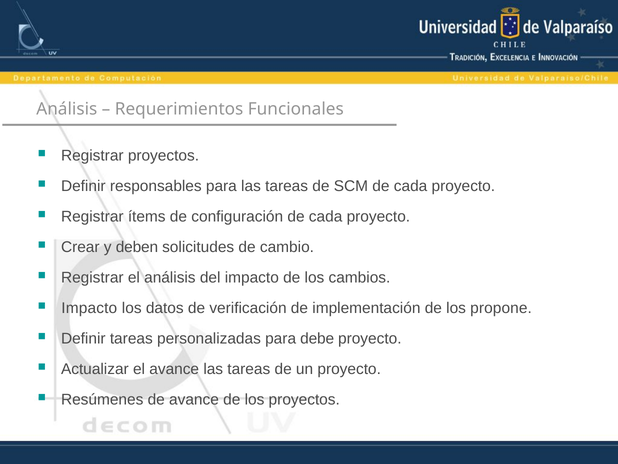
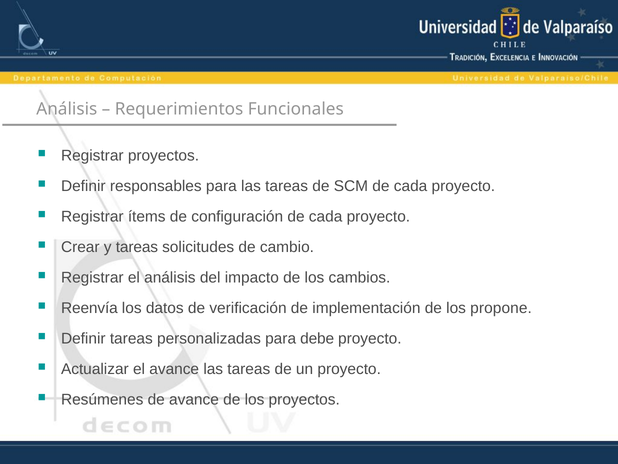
y deben: deben -> tareas (137, 247)
Impacto: Impacto -> Reenvía (89, 308)
